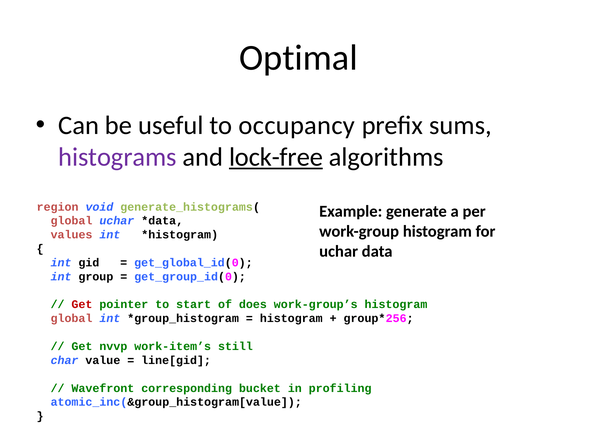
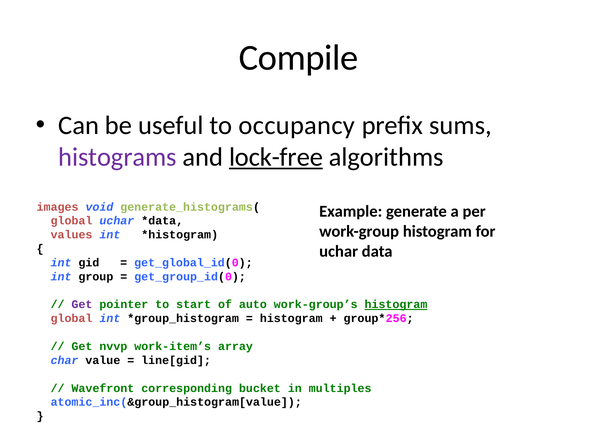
Optimal: Optimal -> Compile (299, 58)
region: region -> images (58, 207)
Get colour: red -> purple (82, 304)
does: does -> auto (253, 304)
histogram underline: none -> present (396, 304)
still: still -> array (235, 346)
profiling: profiling -> multiples (340, 388)
